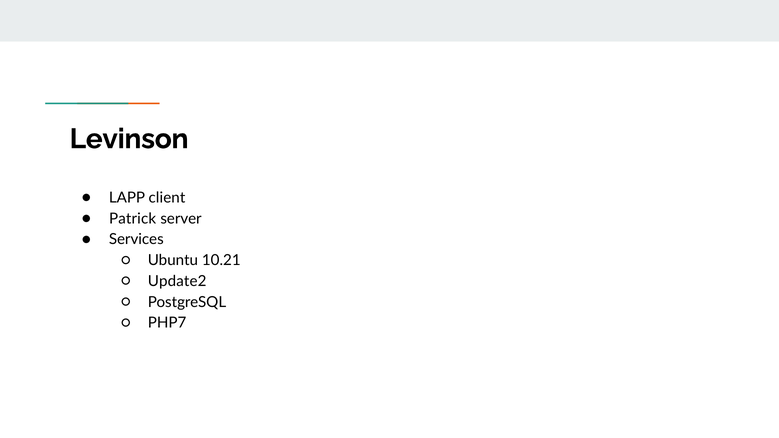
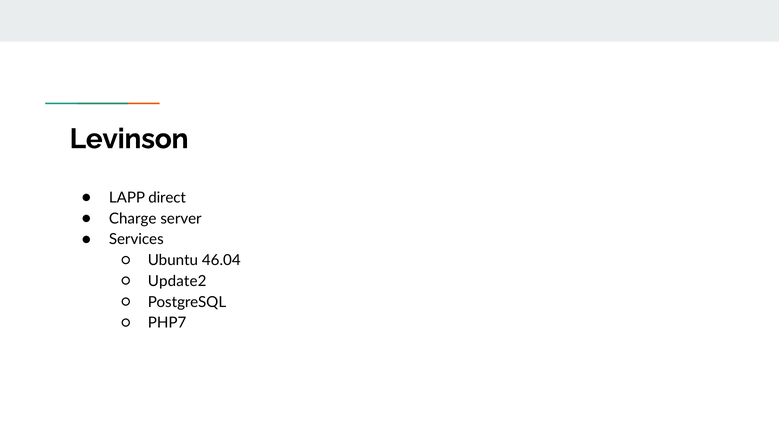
client: client -> direct (167, 198)
Patrick: Patrick -> Charge (133, 219)
10.21: 10.21 -> 46.04 (221, 260)
